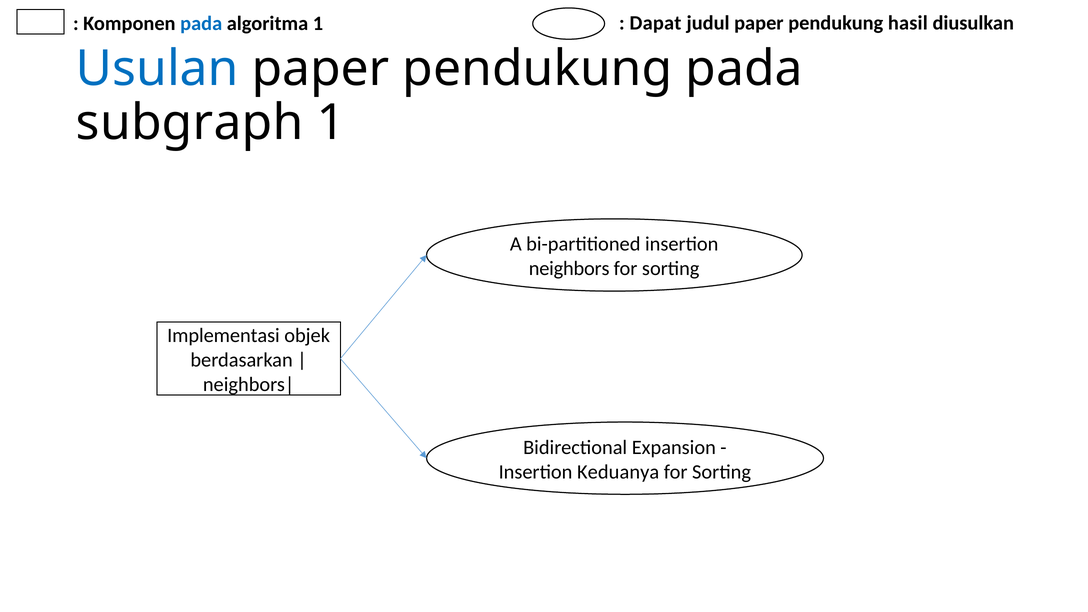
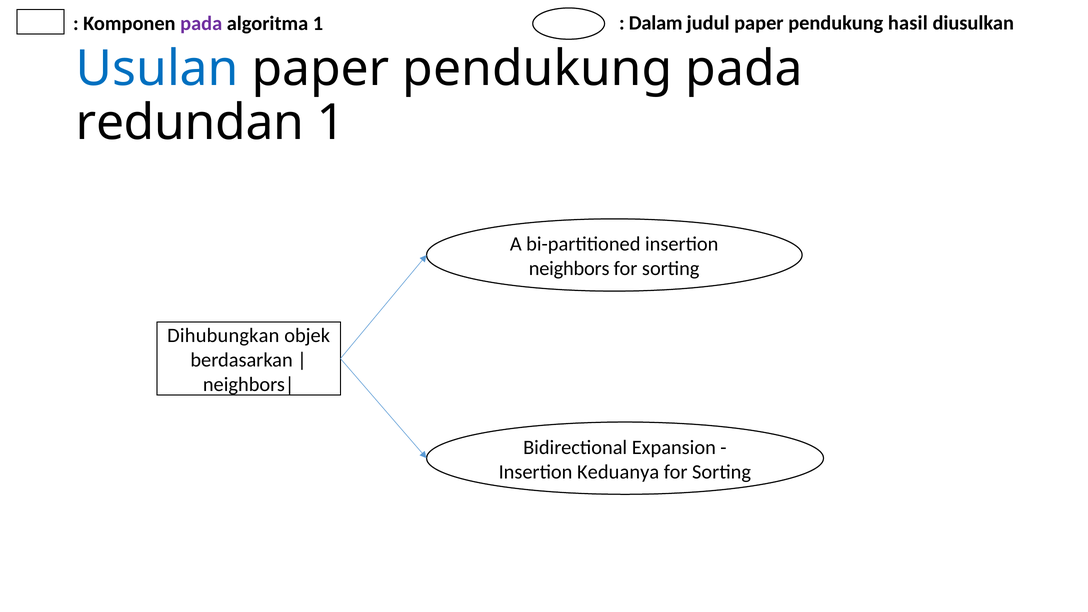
pada colour: blue -> purple (201, 24)
Dapat: Dapat -> Dalam (656, 23)
subgraph: subgraph -> redundan (190, 123)
Implementasi: Implementasi -> Dihubungkan (223, 336)
